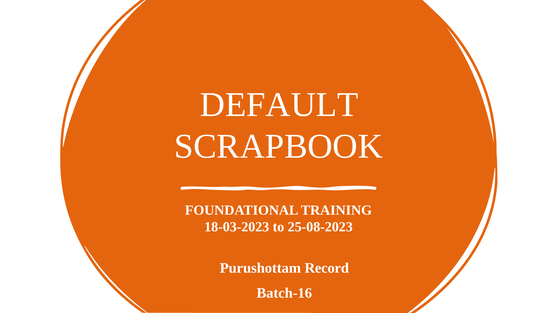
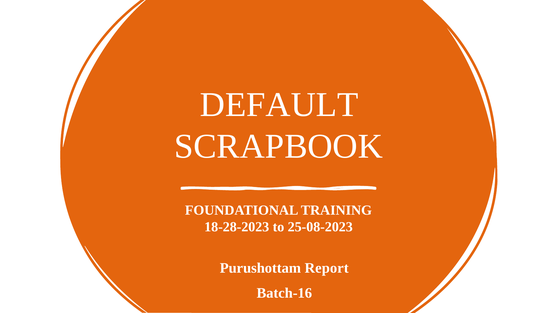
18-03-2023: 18-03-2023 -> 18-28-2023 (237, 227)
Record: Record -> Report (327, 268)
